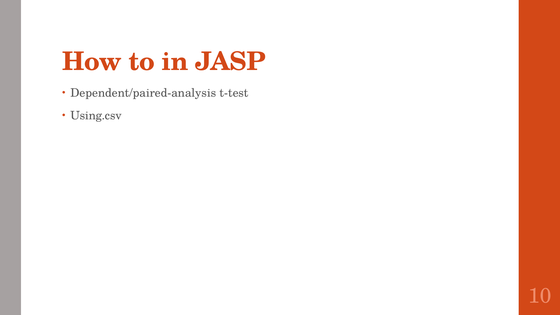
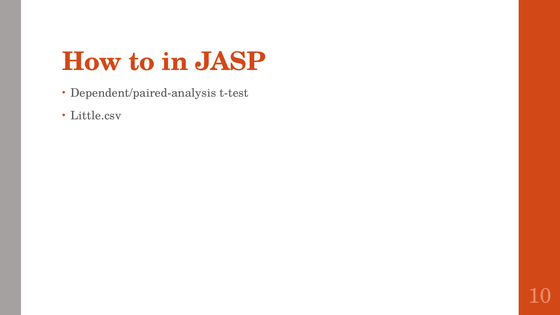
Using.csv: Using.csv -> Little.csv (96, 116)
